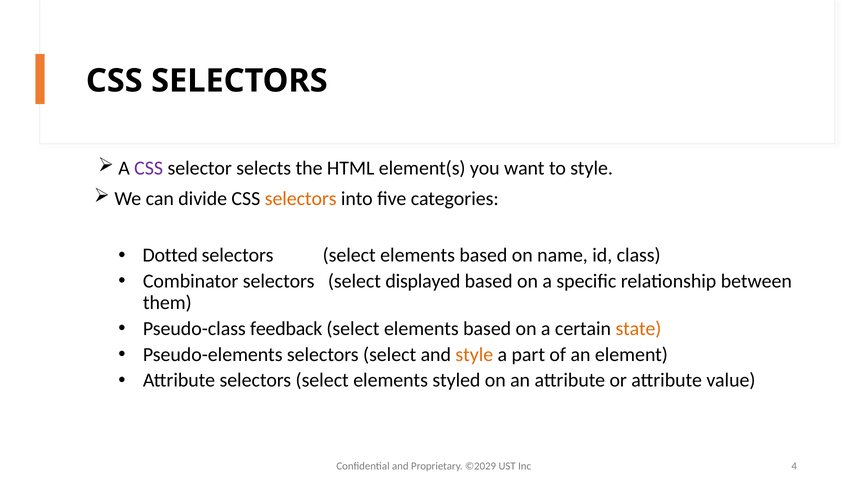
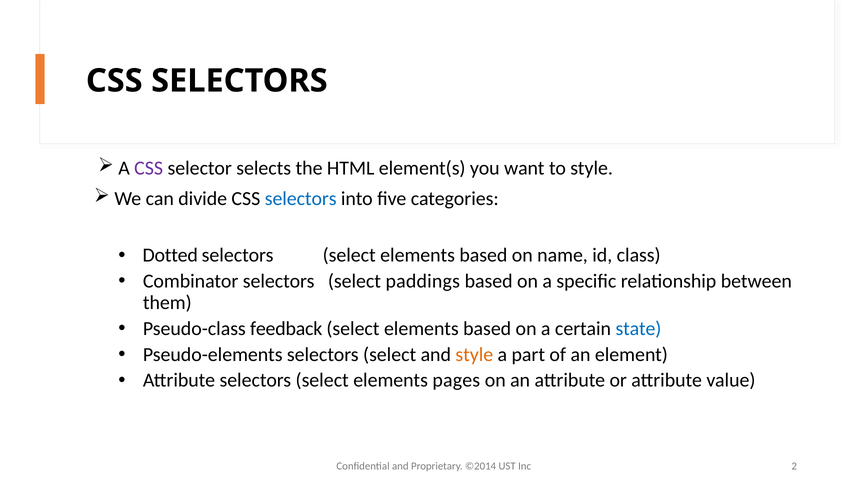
selectors colour: orange -> blue (301, 199)
displayed: displayed -> paddings (423, 281)
state colour: orange -> blue (638, 329)
styled: styled -> pages (456, 381)
©2029: ©2029 -> ©2014 (481, 466)
4: 4 -> 2 (794, 466)
